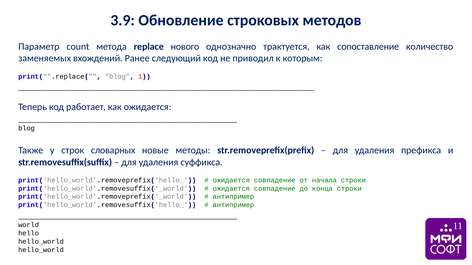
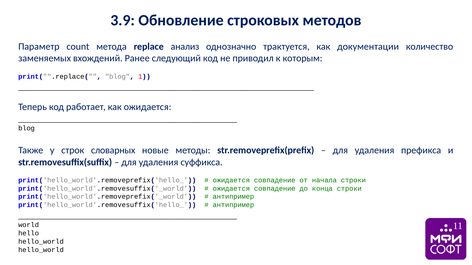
нового: нового -> анализ (185, 47)
сопоставление: сопоставление -> документации (368, 47)
